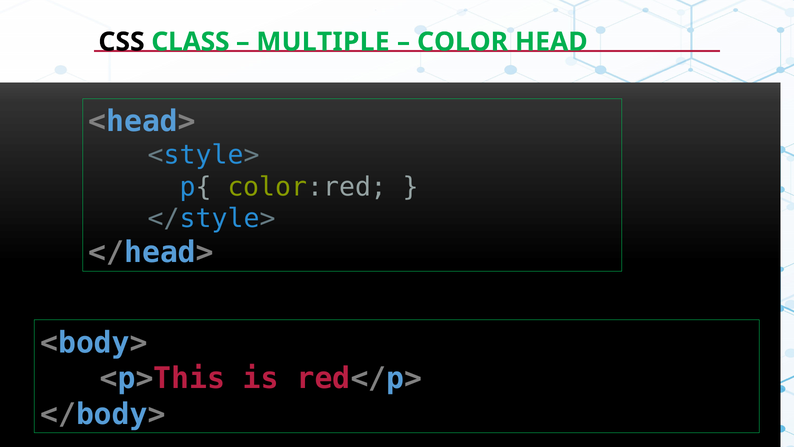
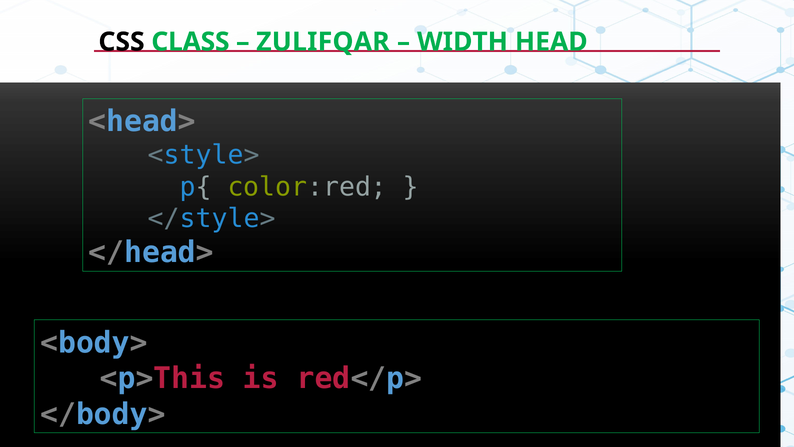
MULTIPLE: MULTIPLE -> ZULIFQAR (323, 42)
COLOR: COLOR -> WIDTH (463, 42)
